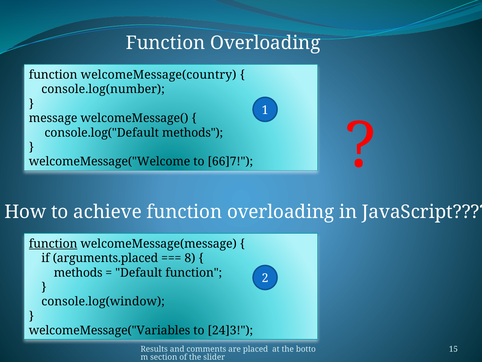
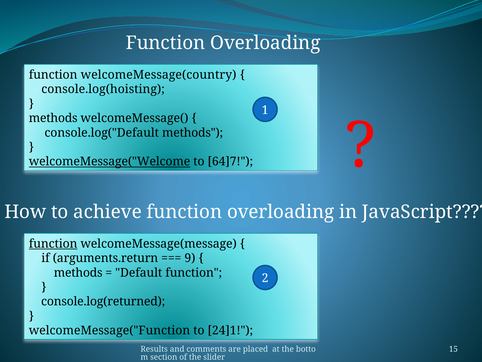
console.log(number: console.log(number -> console.log(hoisting (103, 89)
message: message -> methods (53, 118)
welcomeMessage("Welcome underline: none -> present (110, 161)
66]7: 66]7 -> 64]7 (230, 161)
arguments.placed: arguments.placed -> arguments.return (105, 258)
8: 8 -> 9 (190, 258)
console.log(window: console.log(window -> console.log(returned (103, 301)
welcomeMessage("Variables: welcomeMessage("Variables -> welcomeMessage("Function (109, 330)
24]3: 24]3 -> 24]1 (230, 330)
